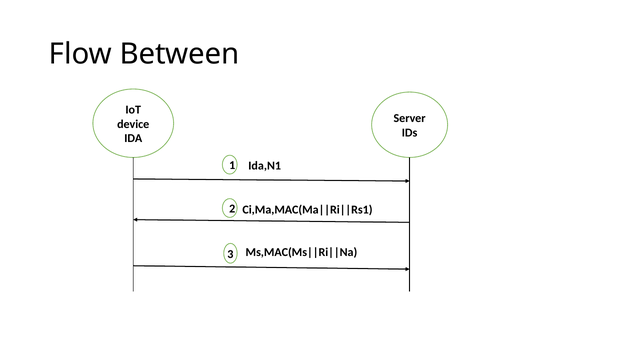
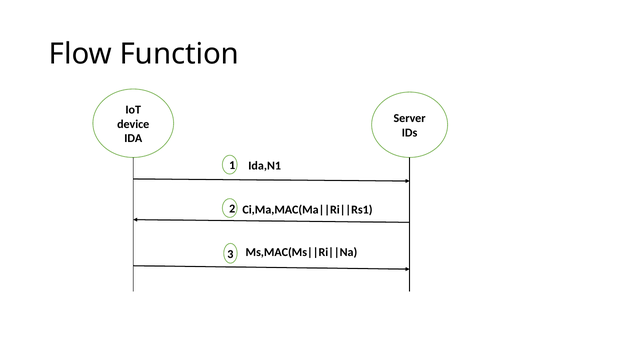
Between: Between -> Function (179, 54)
